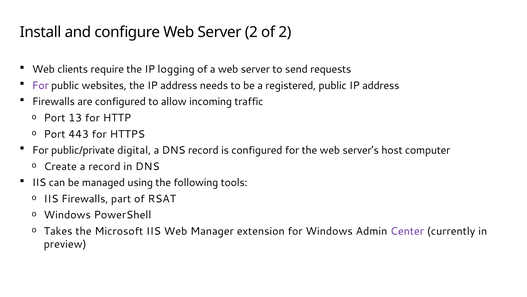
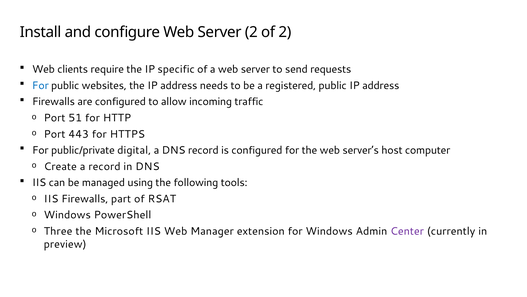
logging: logging -> specific (176, 69)
For colour: purple -> blue (40, 85)
13: 13 -> 51 (75, 118)
Takes: Takes -> Three (58, 231)
